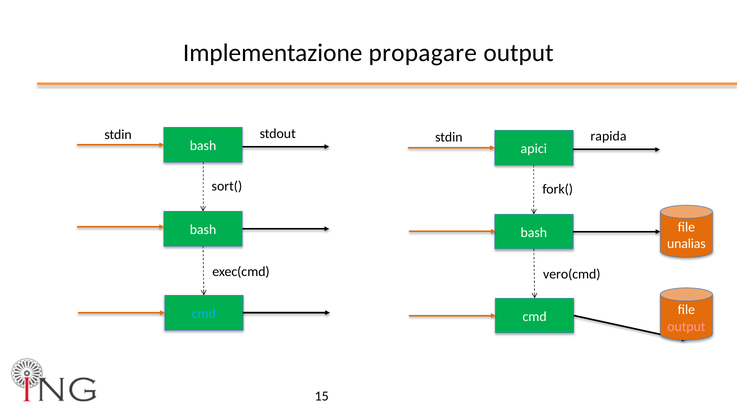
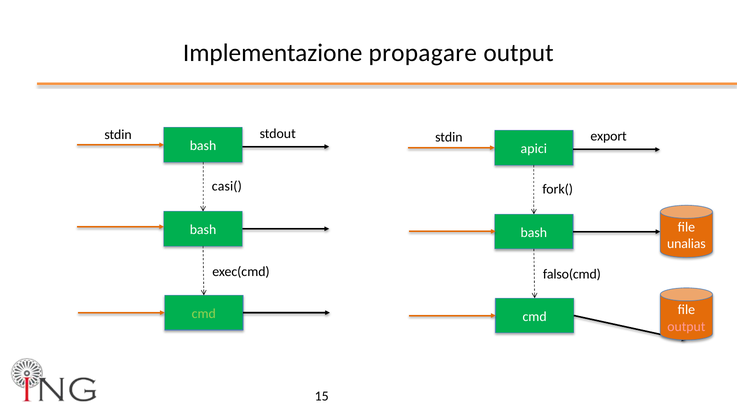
rapida: rapida -> export (609, 137)
sort(: sort( -> casi( (227, 187)
vero(cmd: vero(cmd -> falso(cmd (572, 275)
cmd colour: light blue -> light green (204, 314)
